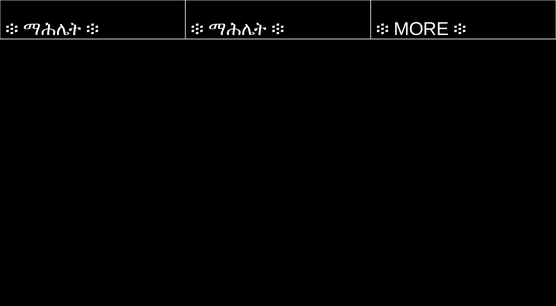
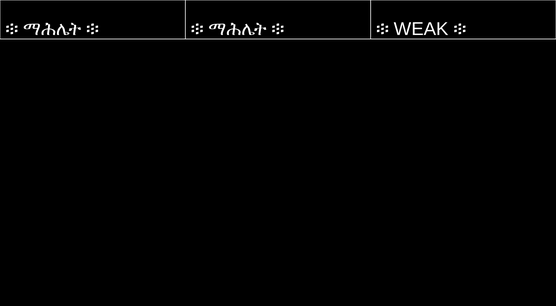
MORE: MORE -> WEAK (421, 29)
